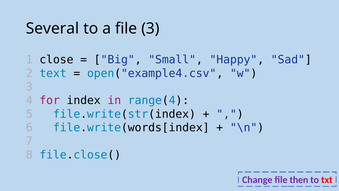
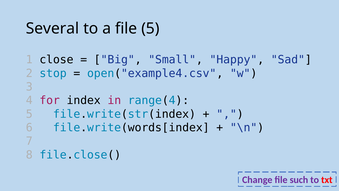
file 3: 3 -> 5 (150, 28)
text: text -> stop (53, 73)
then: then -> such (299, 180)
